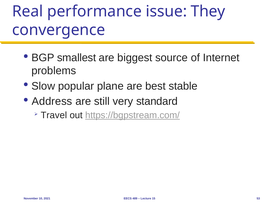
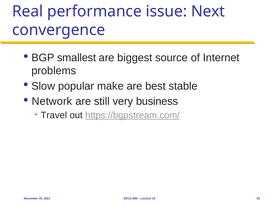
They: They -> Next (208, 11)
plane: plane -> make (110, 86)
Address: Address -> Network (52, 101)
standard: standard -> business (157, 101)
